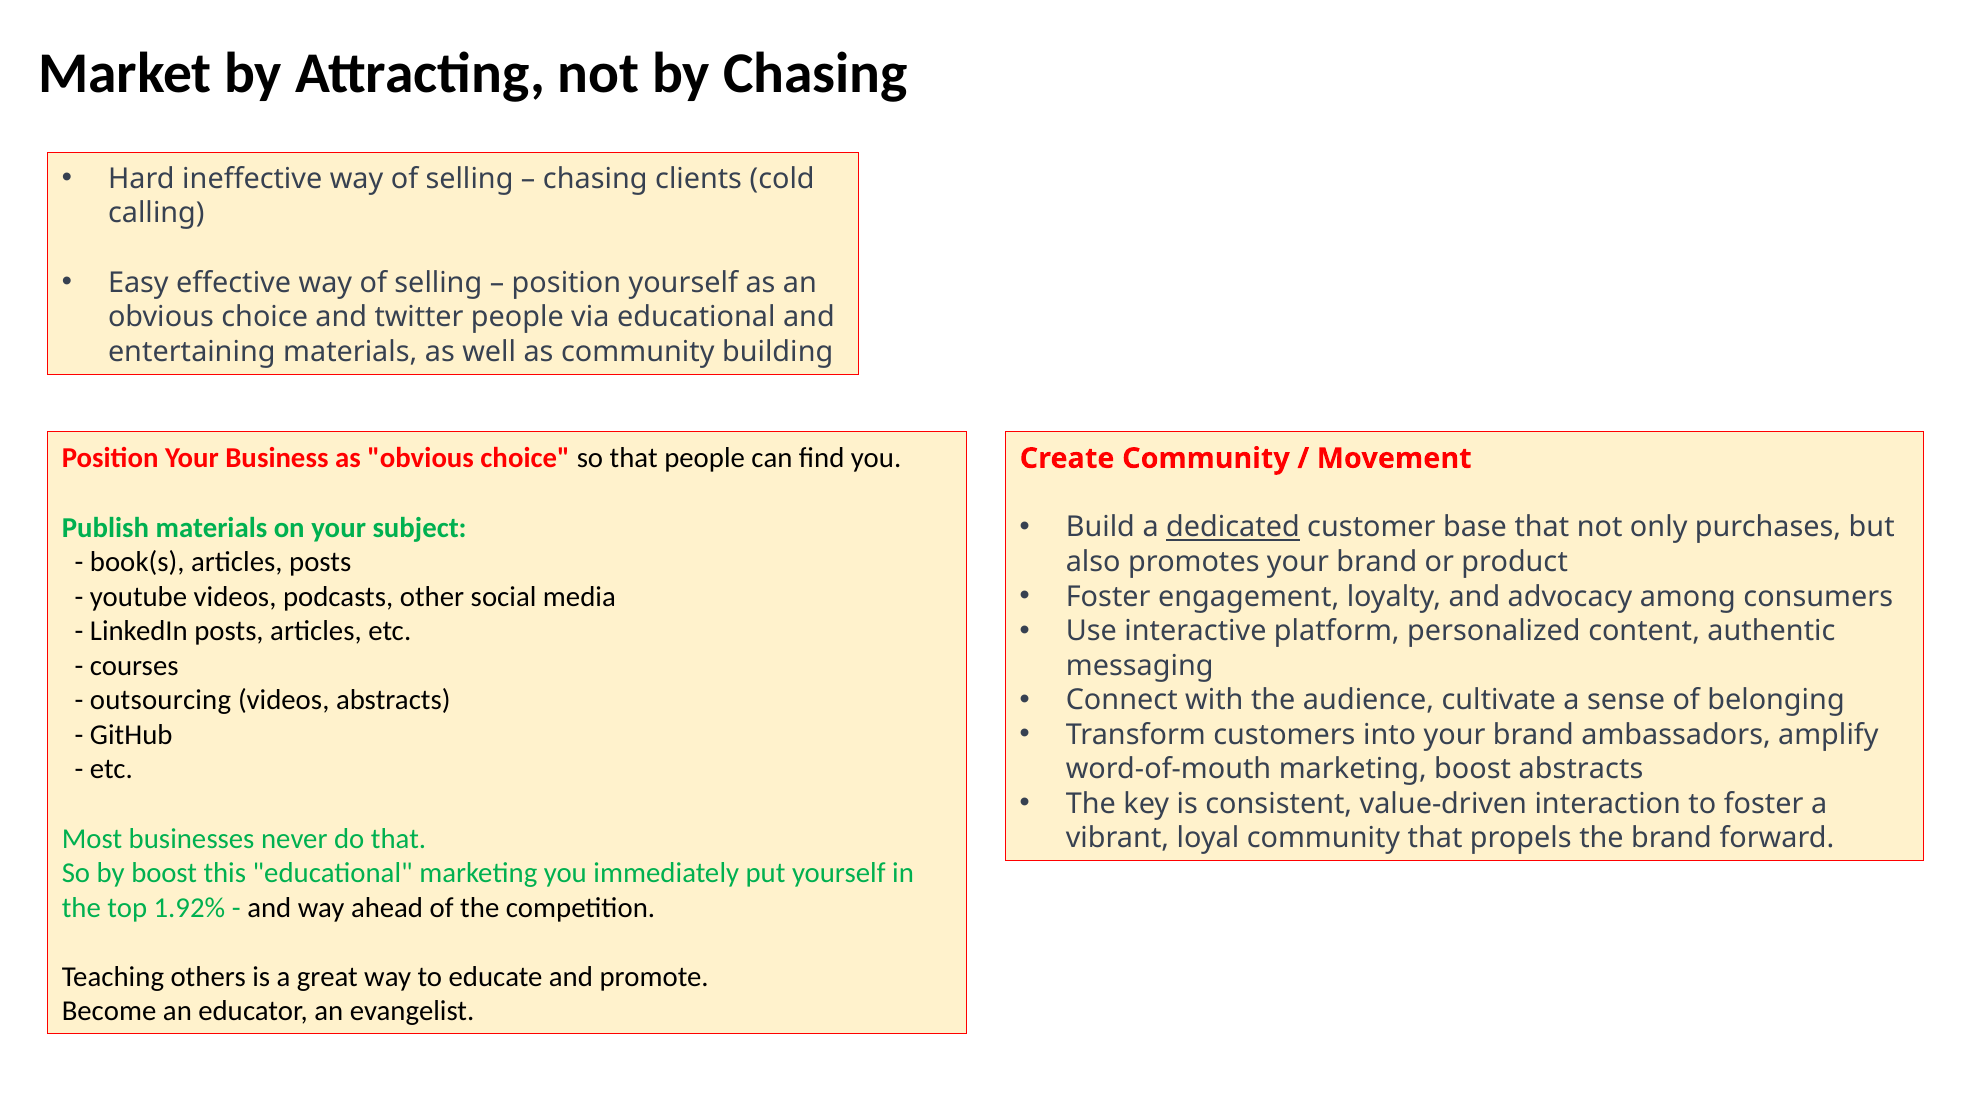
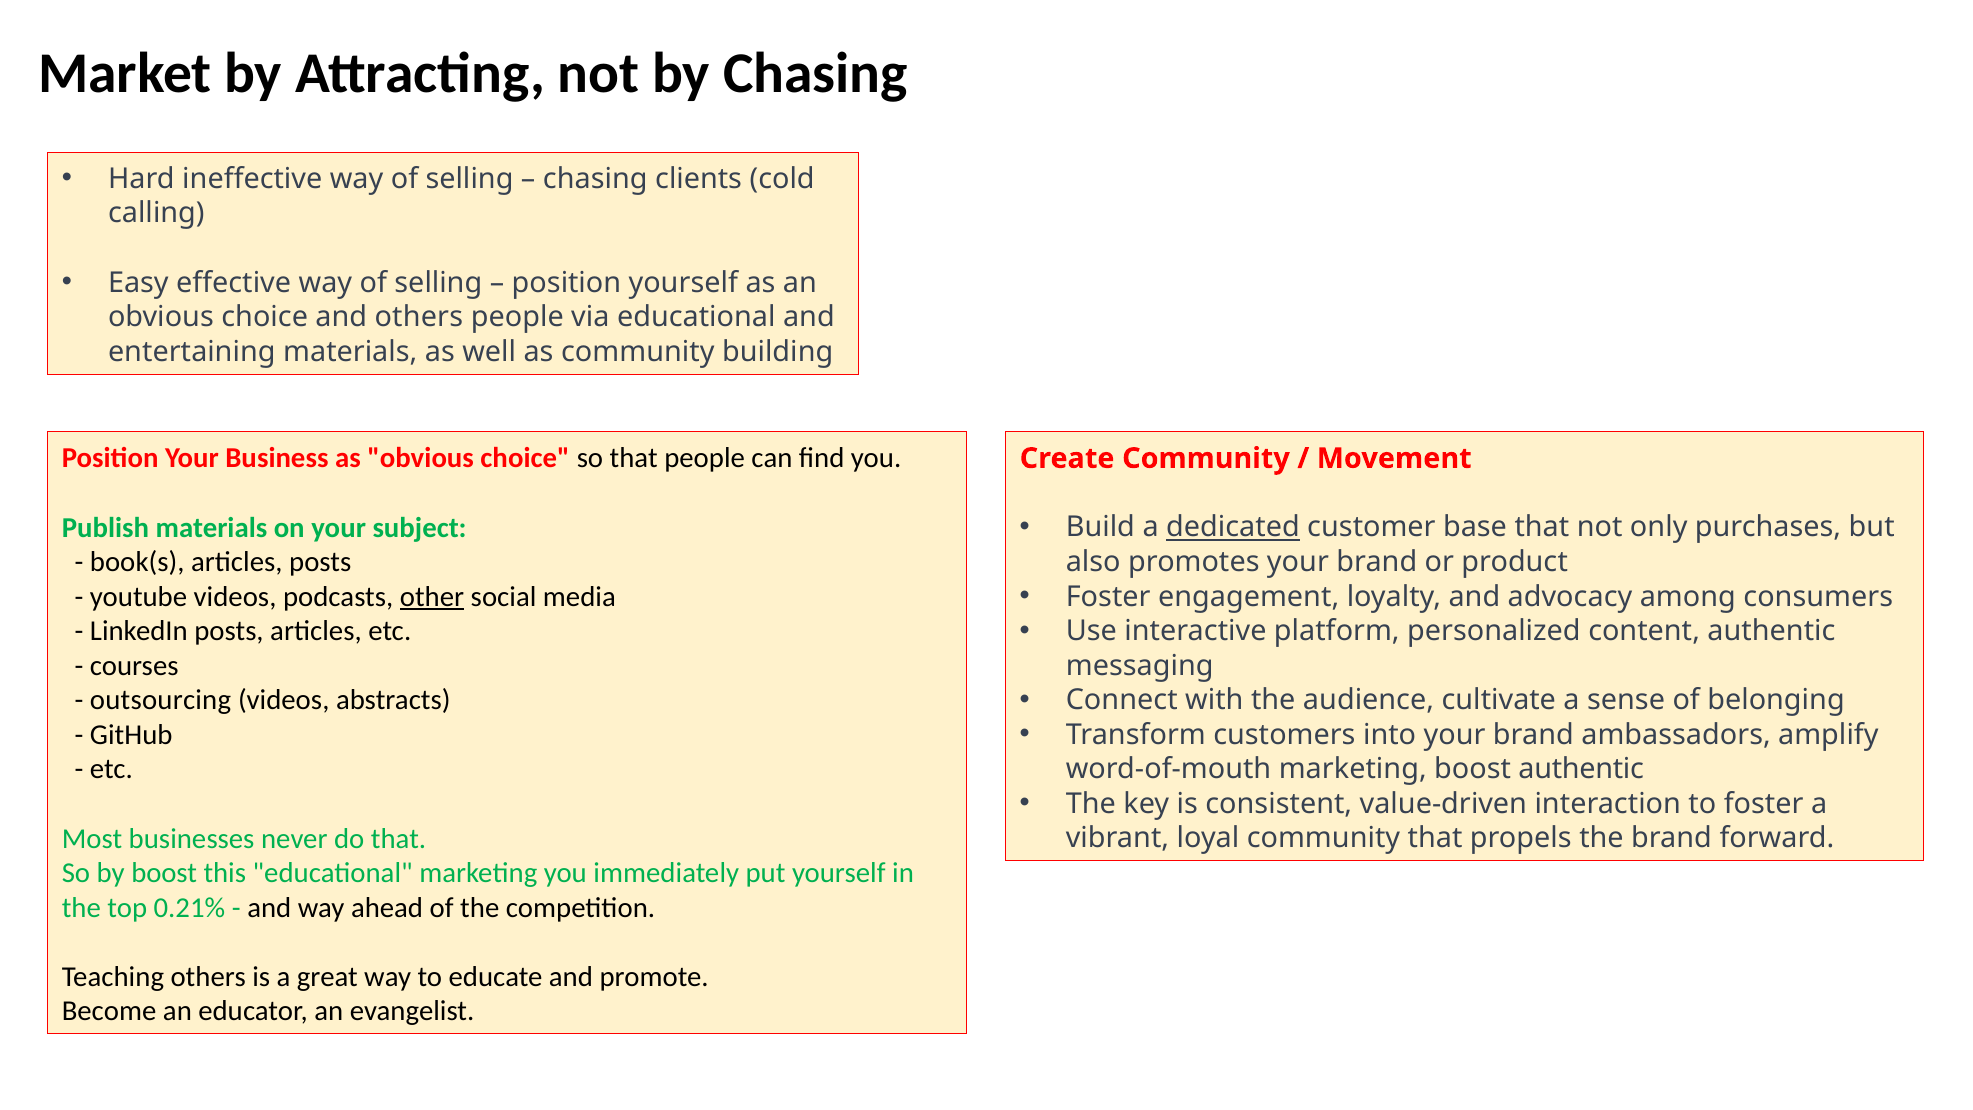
and twitter: twitter -> others (419, 317)
other underline: none -> present (432, 597)
boost abstracts: abstracts -> authentic (1581, 769)
1.92%: 1.92% -> 0.21% (189, 907)
